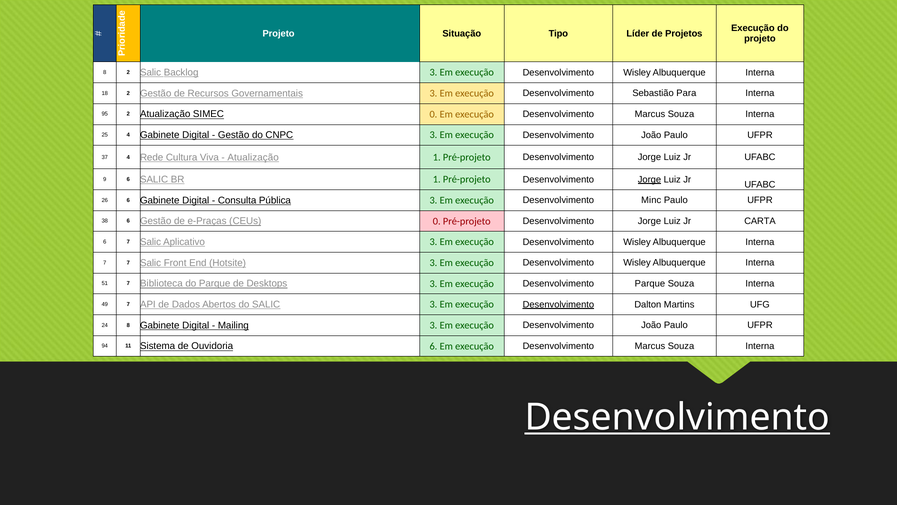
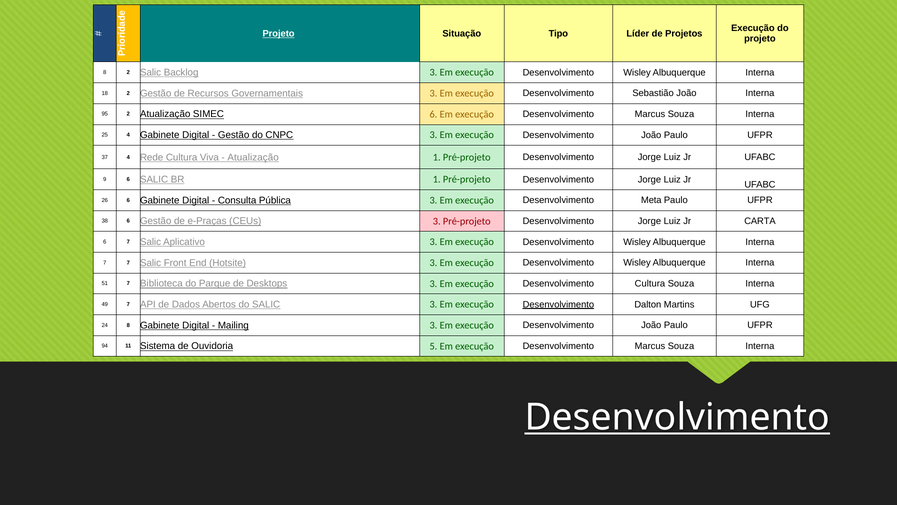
Projeto underline: none -> present (279, 34)
Sebastião Para: Para -> João (686, 93)
SIMEC 0: 0 -> 6 (433, 114)
Jorge underline: present -> none (649, 179)
Minc: Minc -> Meta (651, 200)
CEUs 0: 0 -> 3 (437, 221)
Desenvolvimento Parque: Parque -> Cultura (650, 283)
Ouvidoria 6: 6 -> 5 (433, 346)
